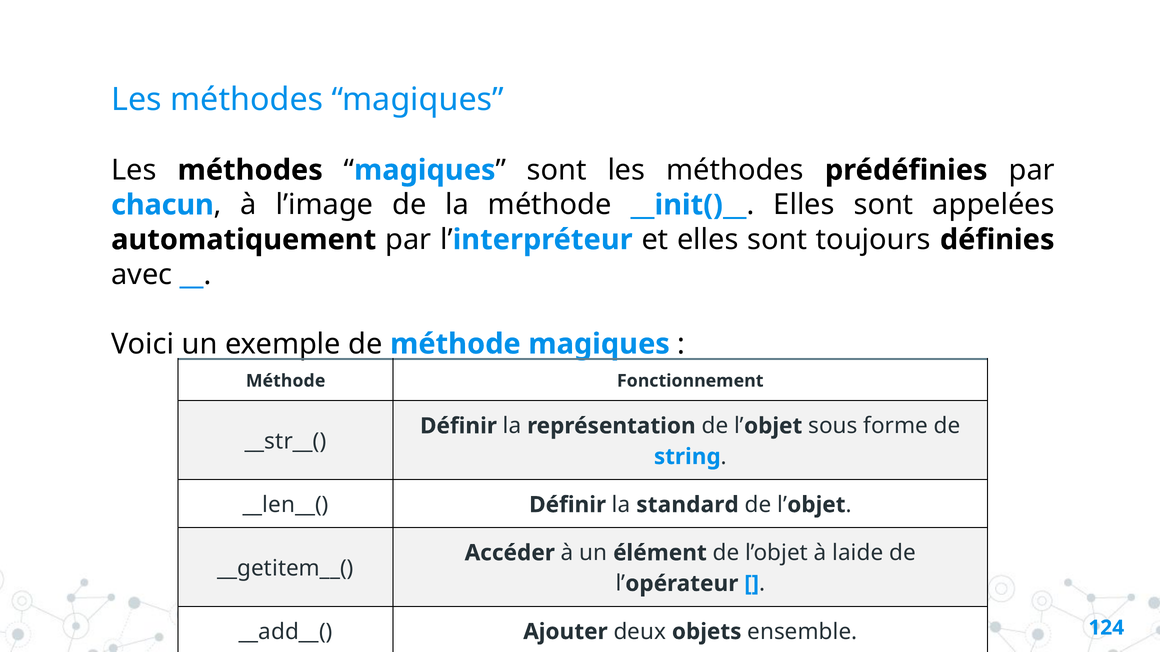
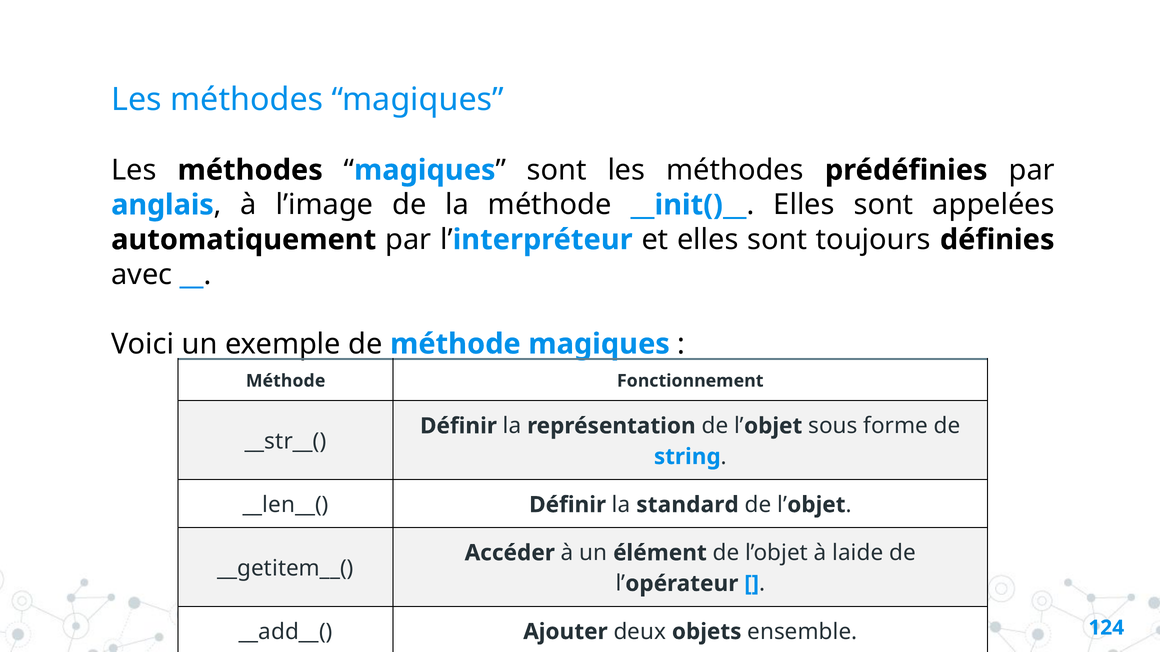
chacun: chacun -> anglais (162, 205)
